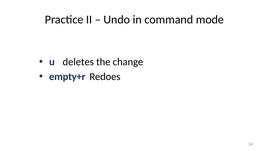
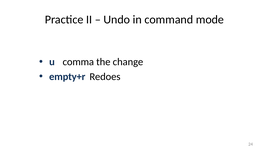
deletes: deletes -> comma (78, 62)
